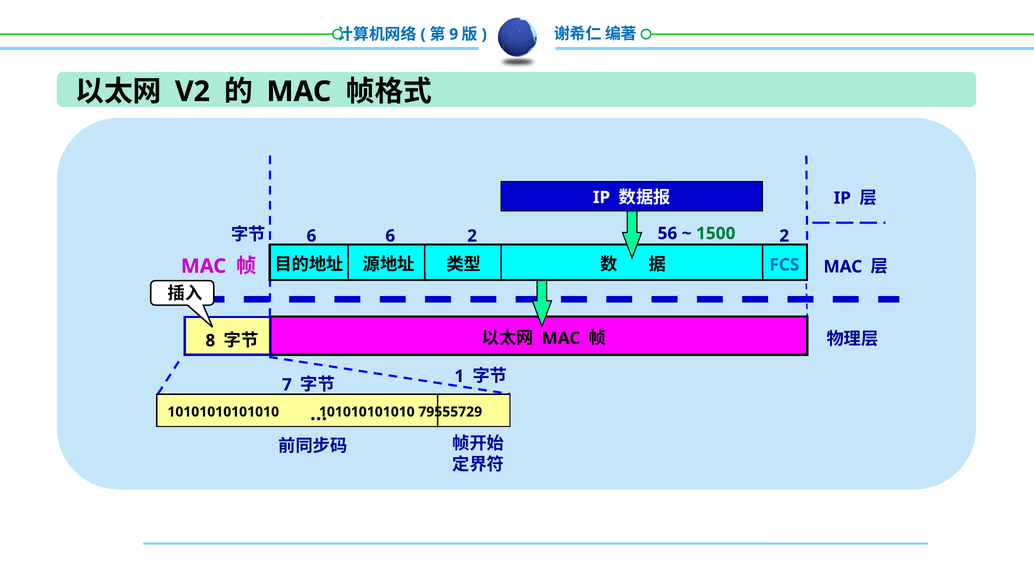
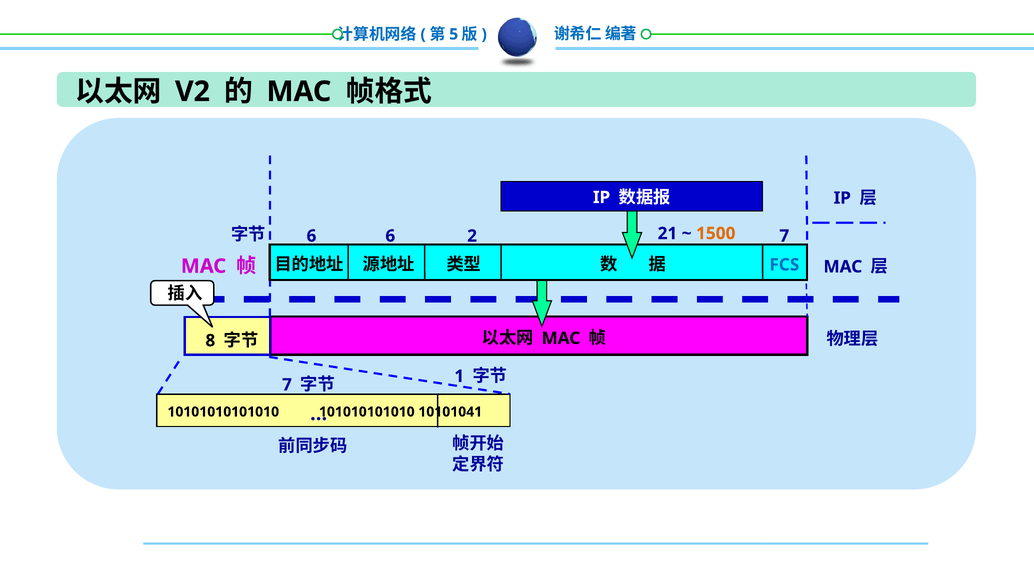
9: 9 -> 5 (454, 34)
56: 56 -> 21 (667, 233)
1500 colour: green -> orange (716, 233)
2 2: 2 -> 7 (784, 236)
79555729: 79555729 -> 10101041 (450, 412)
